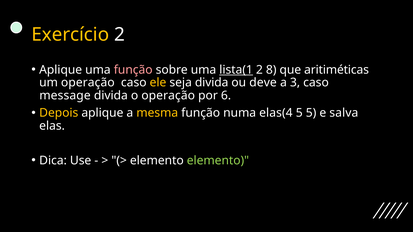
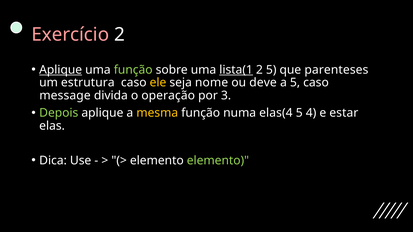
Exercício colour: yellow -> pink (70, 35)
Aplique underline: none -> present (61, 70)
função colour: pink -> light green (133, 70)
2 8: 8 -> 5 (271, 70)
aritiméticas: aritiméticas -> parenteses (336, 70)
um operação: operação -> estrutura (88, 83)
seja divida: divida -> nome (212, 83)
a 3: 3 -> 5 (295, 83)
6: 6 -> 3 (226, 96)
Depois colour: yellow -> light green (59, 113)
5 5: 5 -> 4 (311, 113)
salva: salva -> estar (344, 113)
